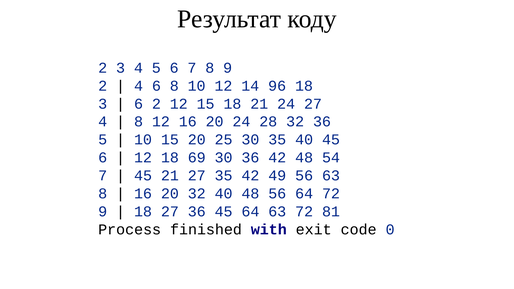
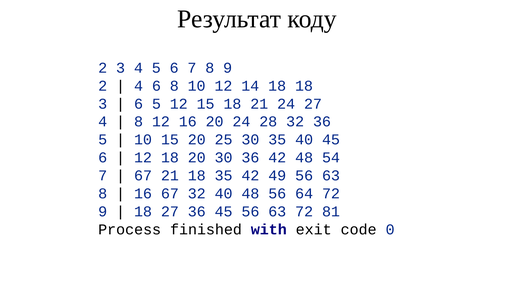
14 96: 96 -> 18 (277, 86)
6 2: 2 -> 5 (156, 104)
18 69: 69 -> 20 (197, 158)
45: 45 -> 67 (143, 176)
21 27: 27 -> 18 (197, 176)
20: 20 -> 67 (170, 194)
45 64: 64 -> 56 (250, 212)
